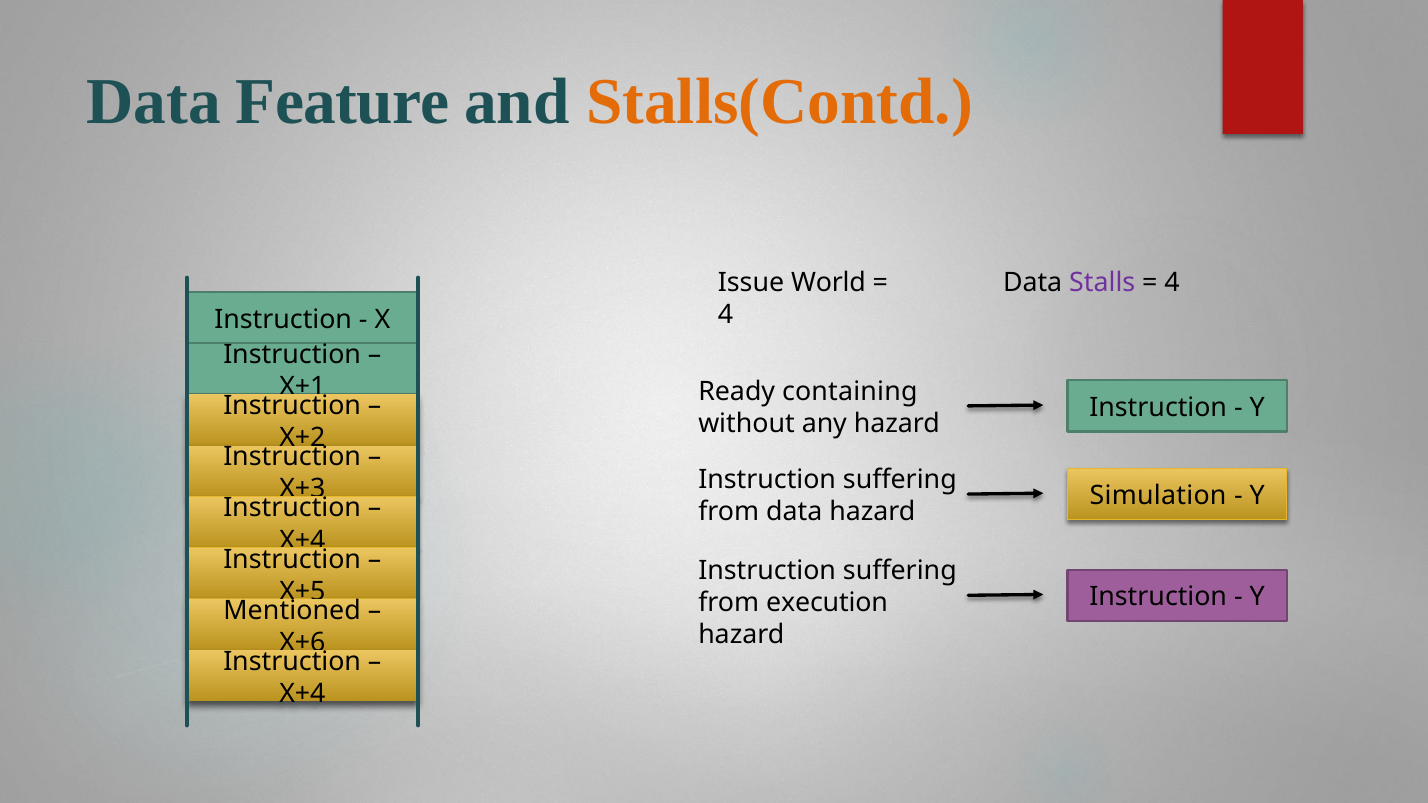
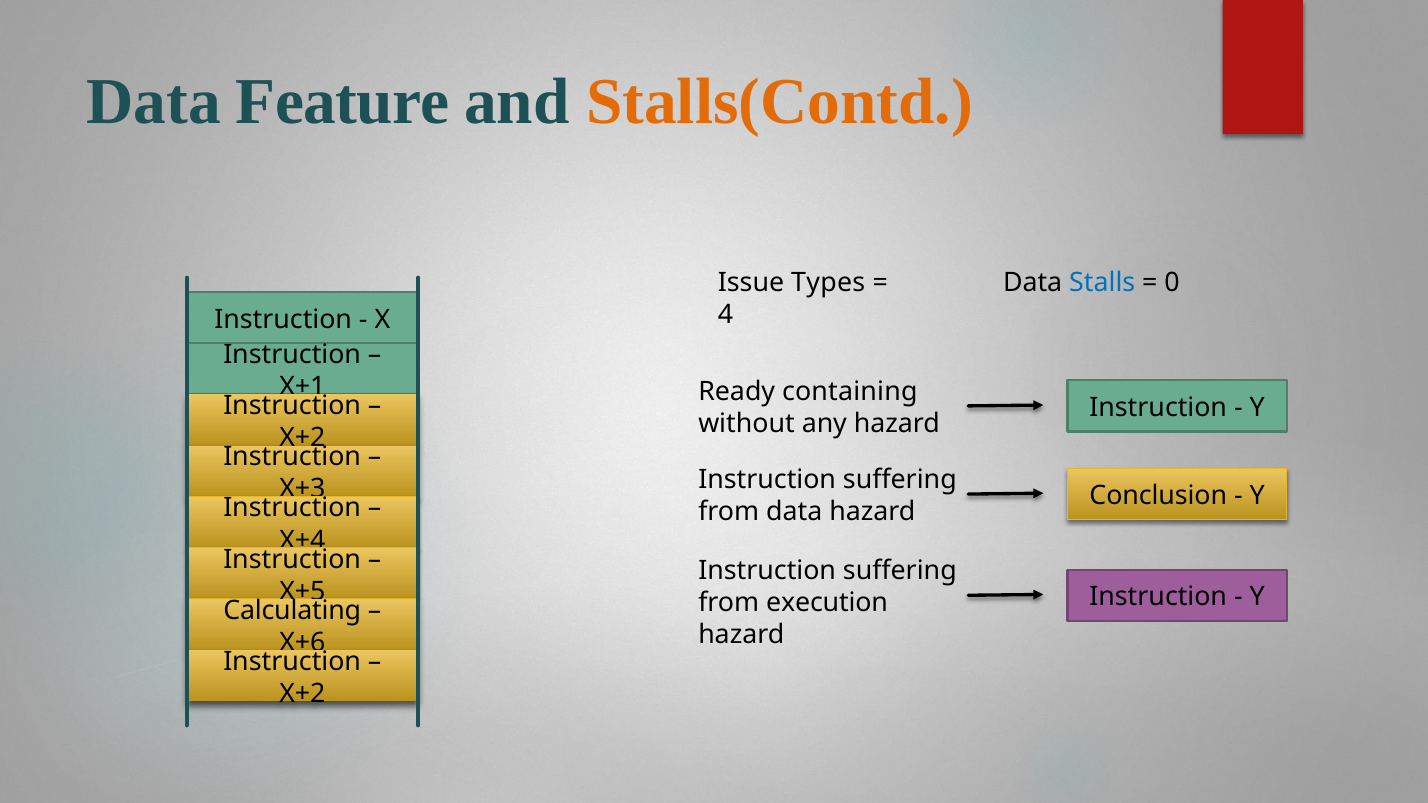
World: World -> Types (828, 283)
Stalls colour: purple -> blue (1102, 283)
4: 4 -> 0 (1172, 283)
Simulation: Simulation -> Conclusion (1158, 496)
Mentioned: Mentioned -> Calculating (292, 611)
X+4: X+4 -> X+2 (302, 694)
